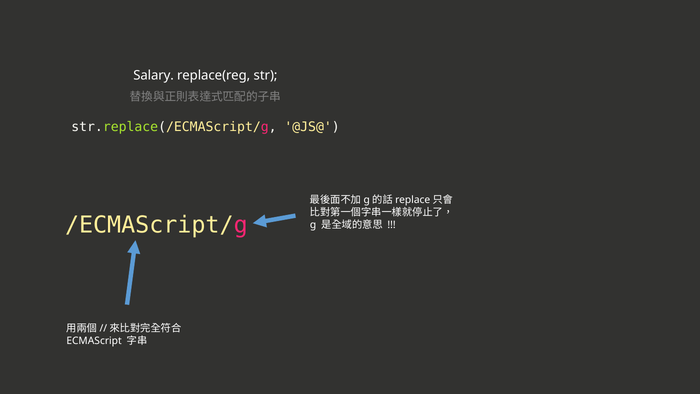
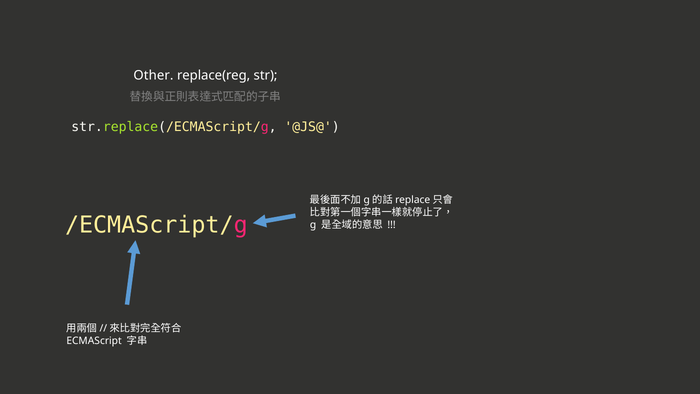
Salary: Salary -> Other (153, 75)
